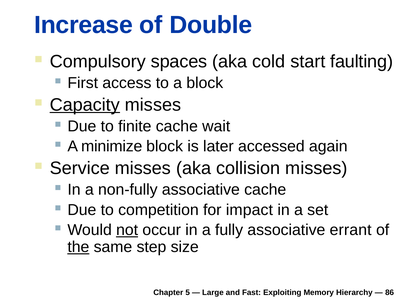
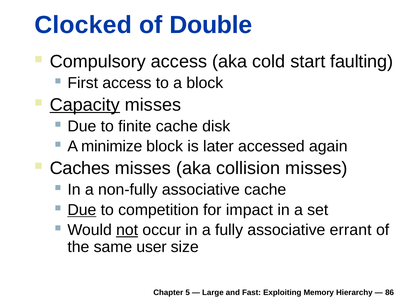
Increase: Increase -> Clocked (83, 25)
Compulsory spaces: spaces -> access (179, 62)
wait: wait -> disk (216, 126)
Service: Service -> Caches (80, 169)
Due underline: none -> present (82, 210)
the underline: present -> none (78, 247)
step: step -> user (152, 247)
